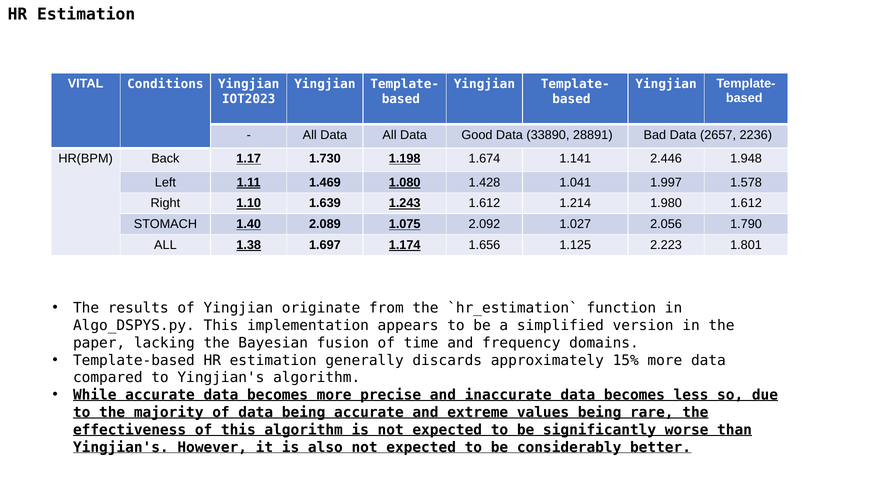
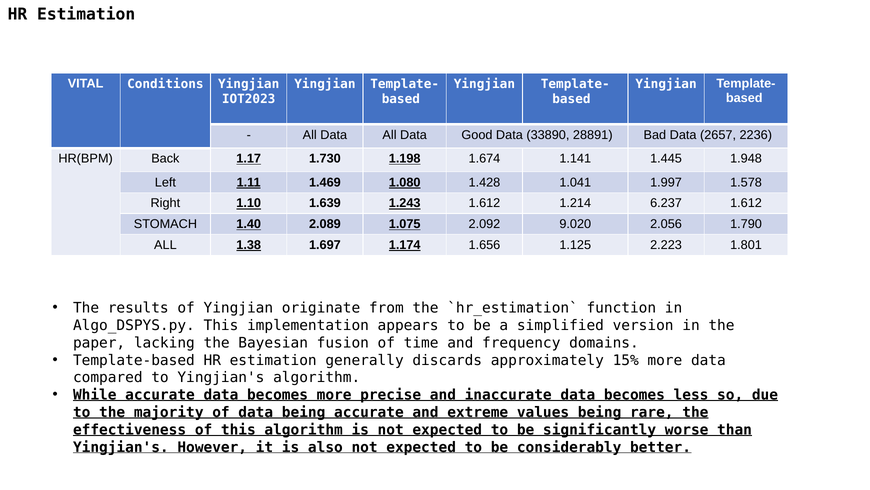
2.446: 2.446 -> 1.445 (666, 159)
1.980: 1.980 -> 6.237 (666, 203)
1.027: 1.027 -> 9.020 (575, 224)
